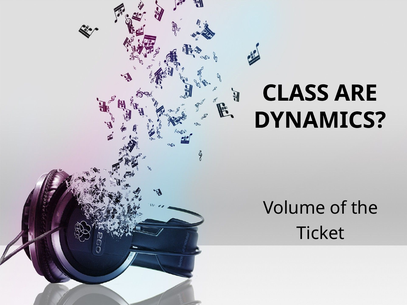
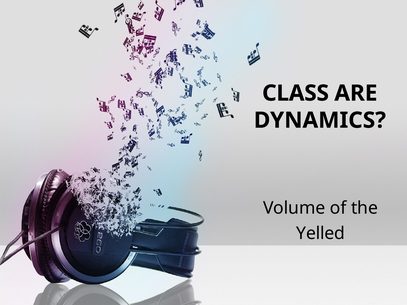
Ticket: Ticket -> Yelled (321, 234)
